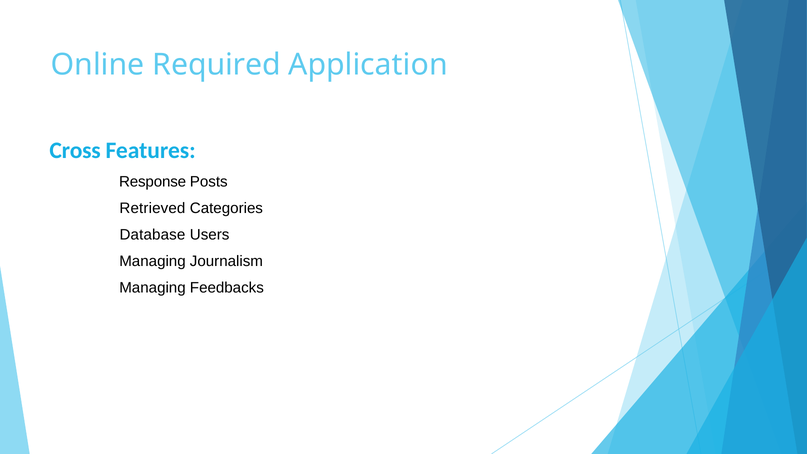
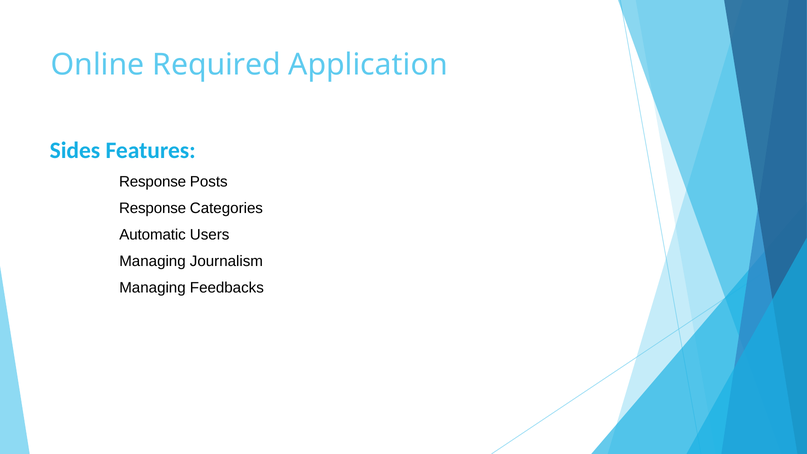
Cross: Cross -> Sides (75, 150)
Retrieved: Retrieved -> Response (153, 208)
Database: Database -> Automatic (153, 235)
